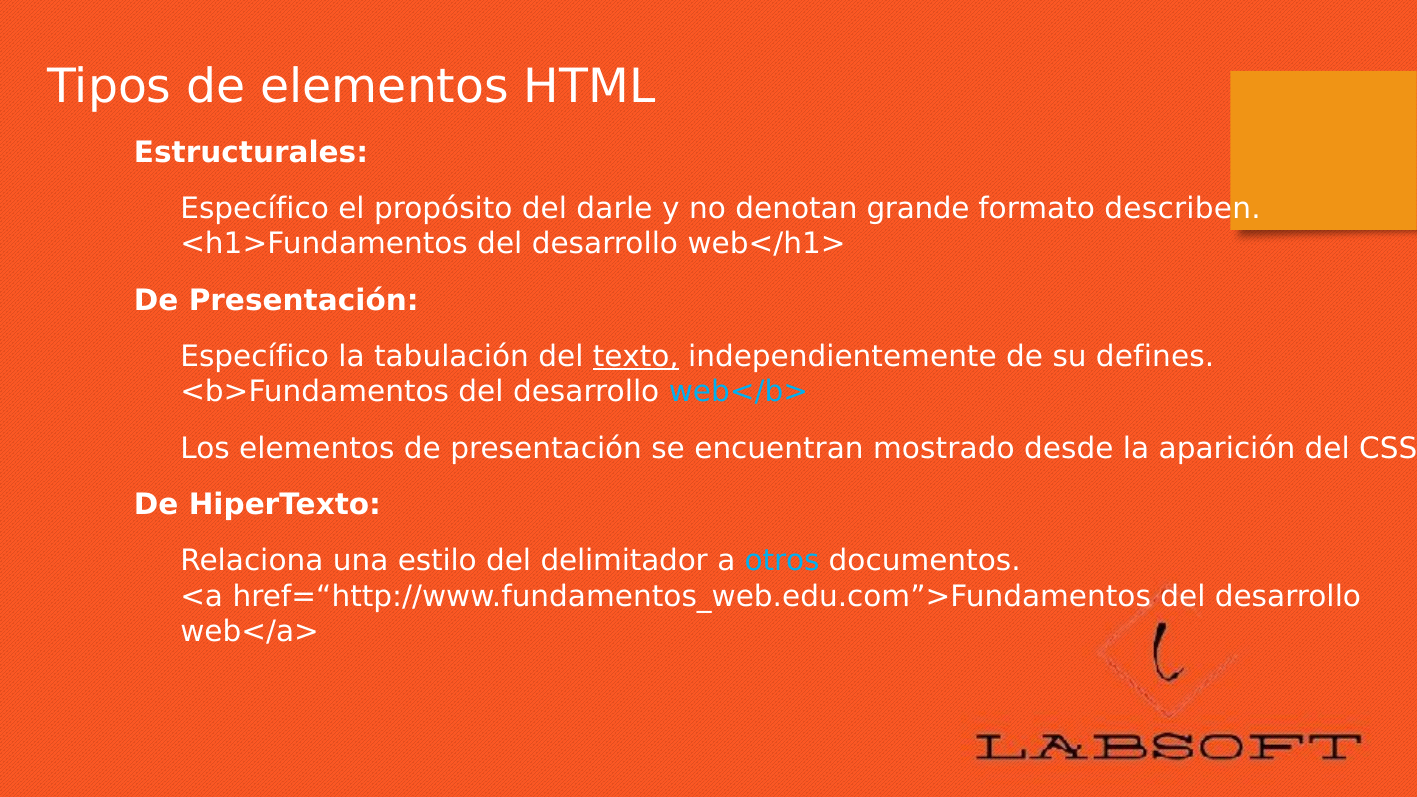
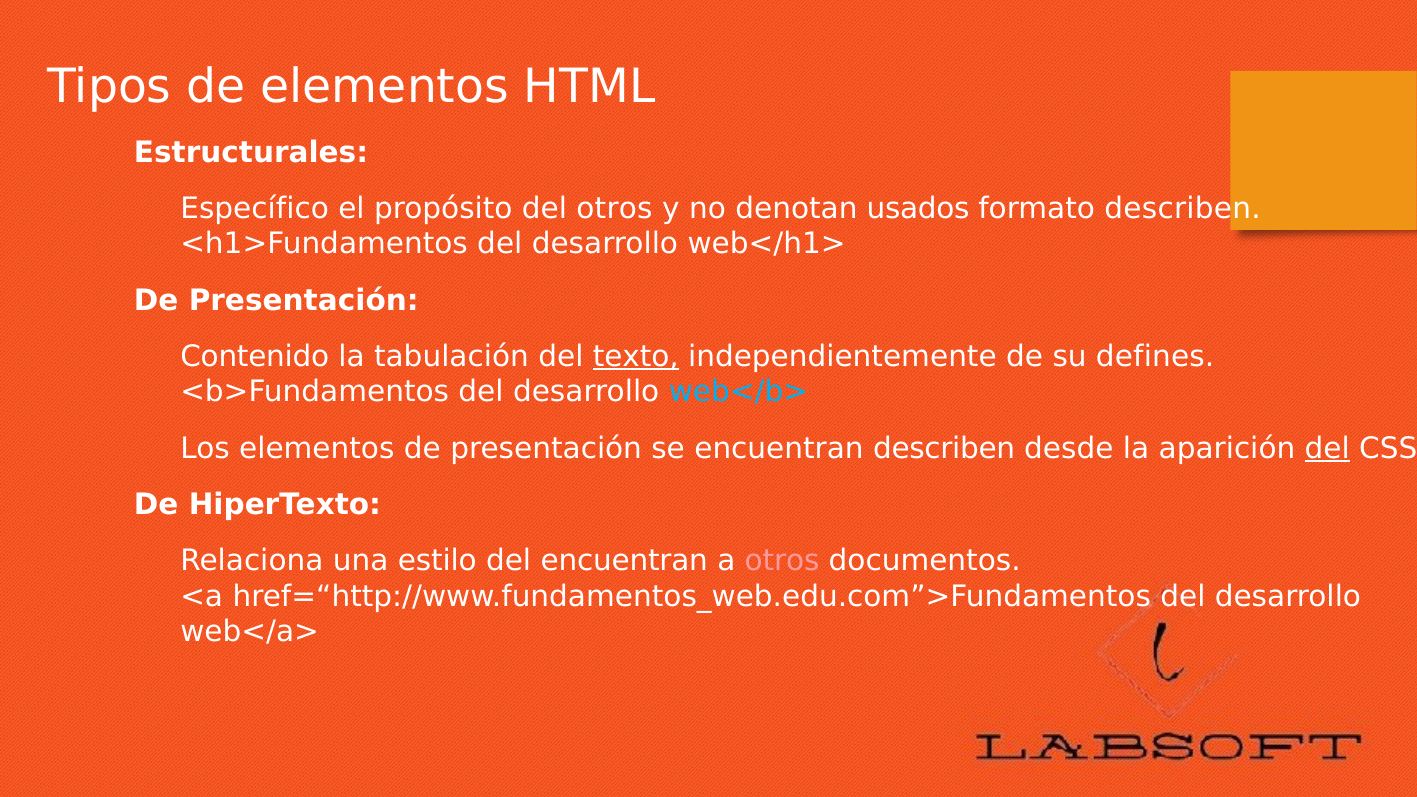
del darle: darle -> otros (614, 209)
grande: grande -> usados (918, 209)
Específico: Específico -> Contenido (255, 357)
encuentran mostrado: mostrado -> describen (944, 448)
del underline: none -> present (1327, 448)
del delimitador: delimitador -> encuentran (624, 561)
otros colour: light blue -> pink (782, 561)
